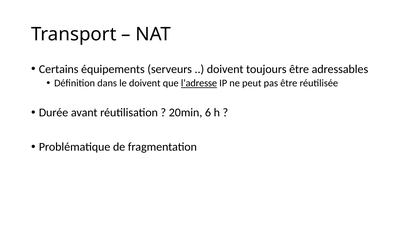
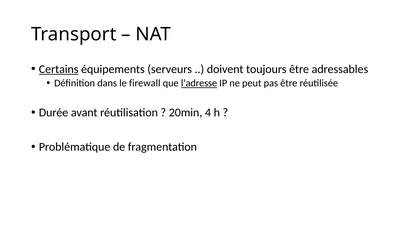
Certains underline: none -> present (59, 69)
le doivent: doivent -> firewall (145, 83)
6: 6 -> 4 (208, 113)
